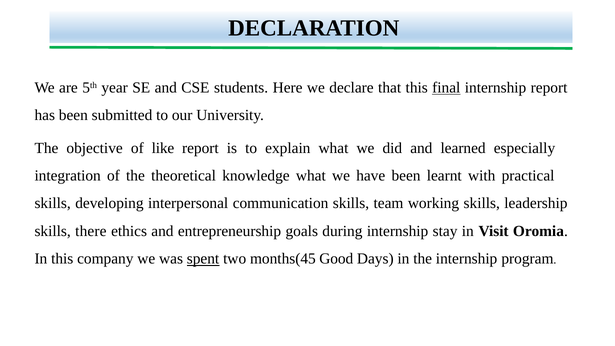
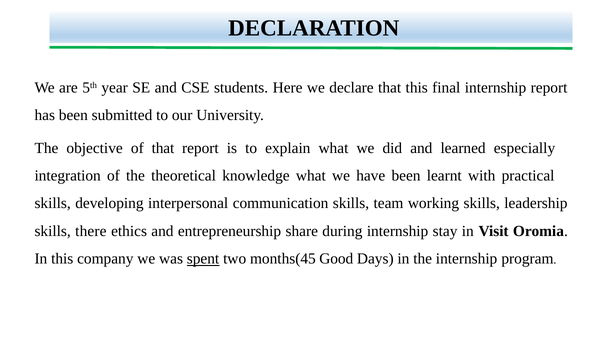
final underline: present -> none (446, 88)
of like: like -> that (163, 148)
goals: goals -> share (302, 231)
